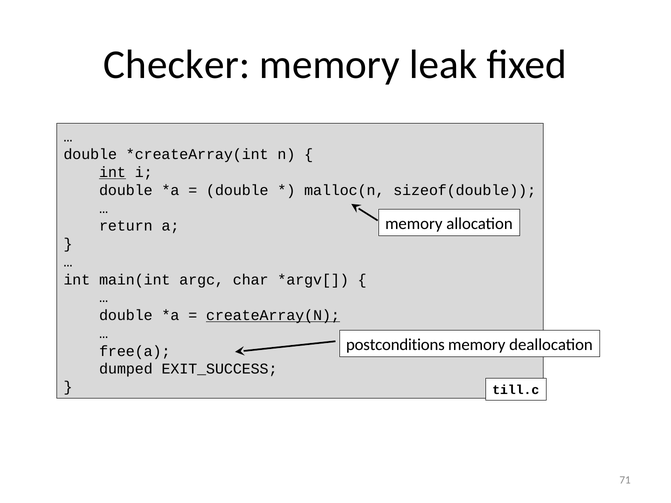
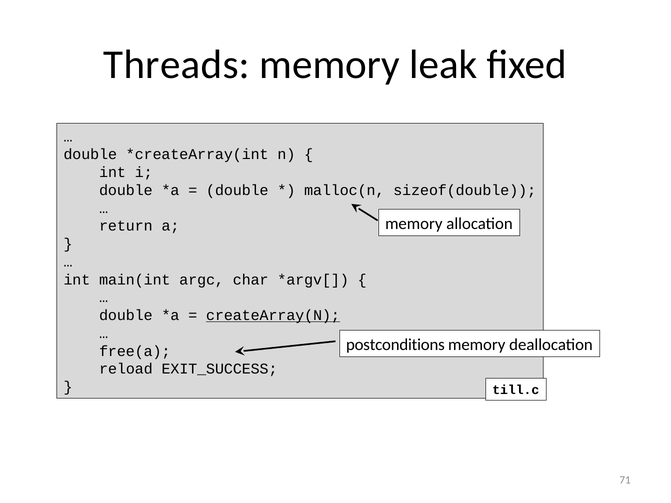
Checker: Checker -> Threads (177, 65)
int underline: present -> none (113, 172)
dumped: dumped -> reload (126, 369)
